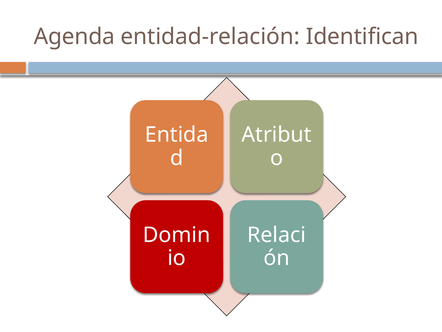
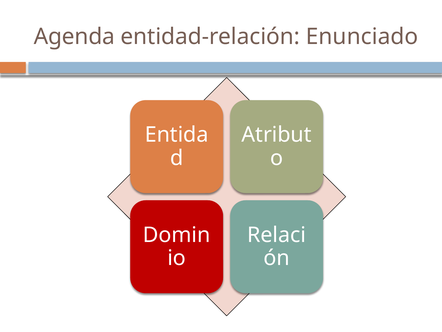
Identifican: Identifican -> Enunciado (362, 37)
